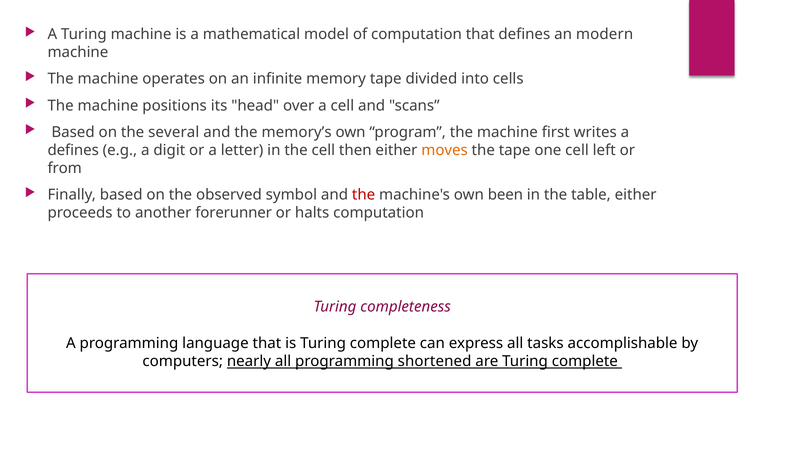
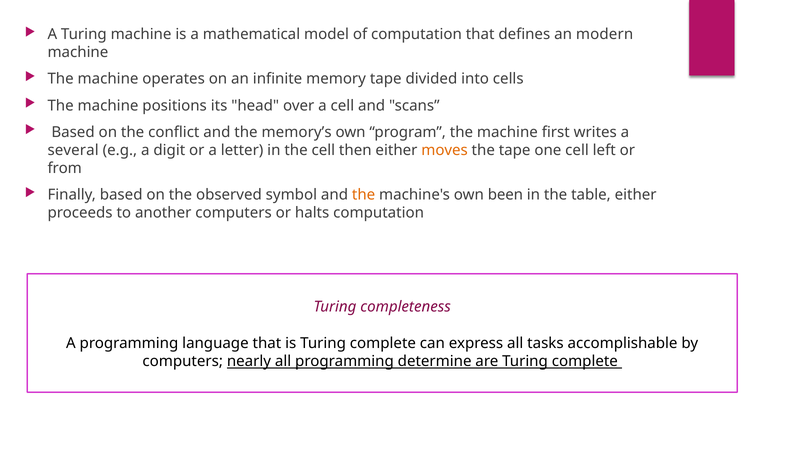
several: several -> conflict (174, 132)
defines: defines -> several (73, 150)
the colour: red -> orange (364, 195)
another forerunner: forerunner -> computers (234, 213)
shortened: shortened -> determine (435, 361)
